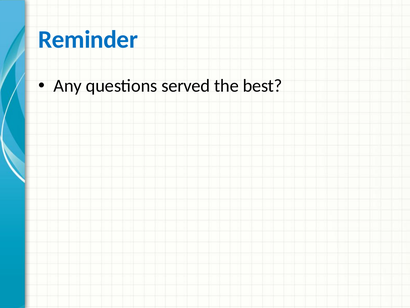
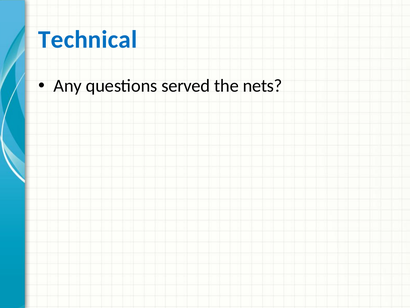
Reminder: Reminder -> Technical (88, 39)
best: best -> nets (263, 86)
